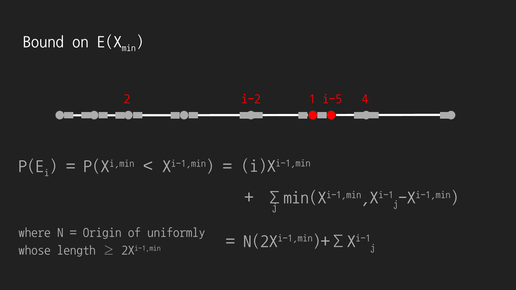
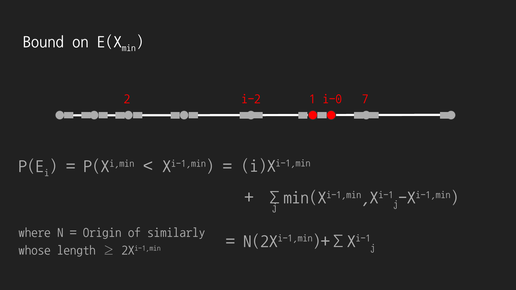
i-5: i-5 -> i-0 (332, 99)
4: 4 -> 7 (365, 99)
uniformly: uniformly -> similarly (176, 232)
